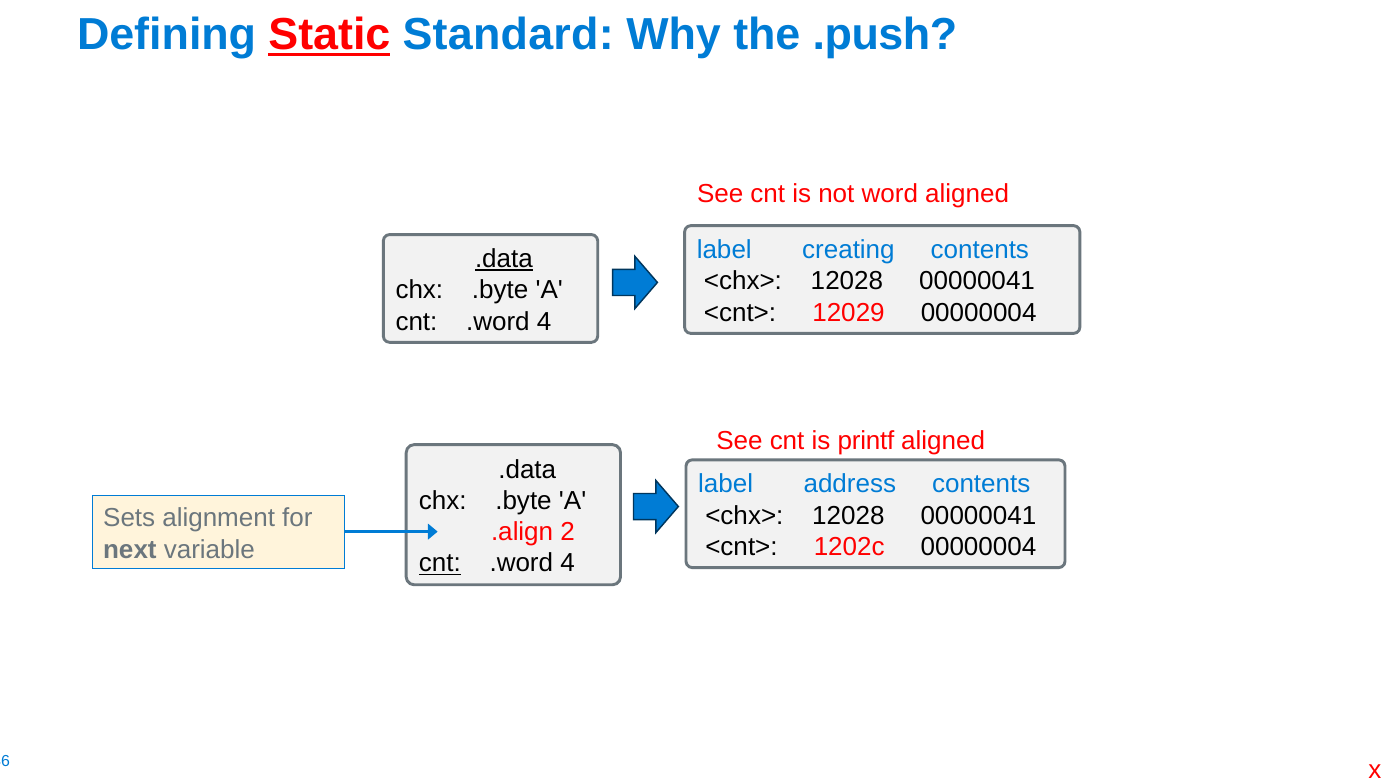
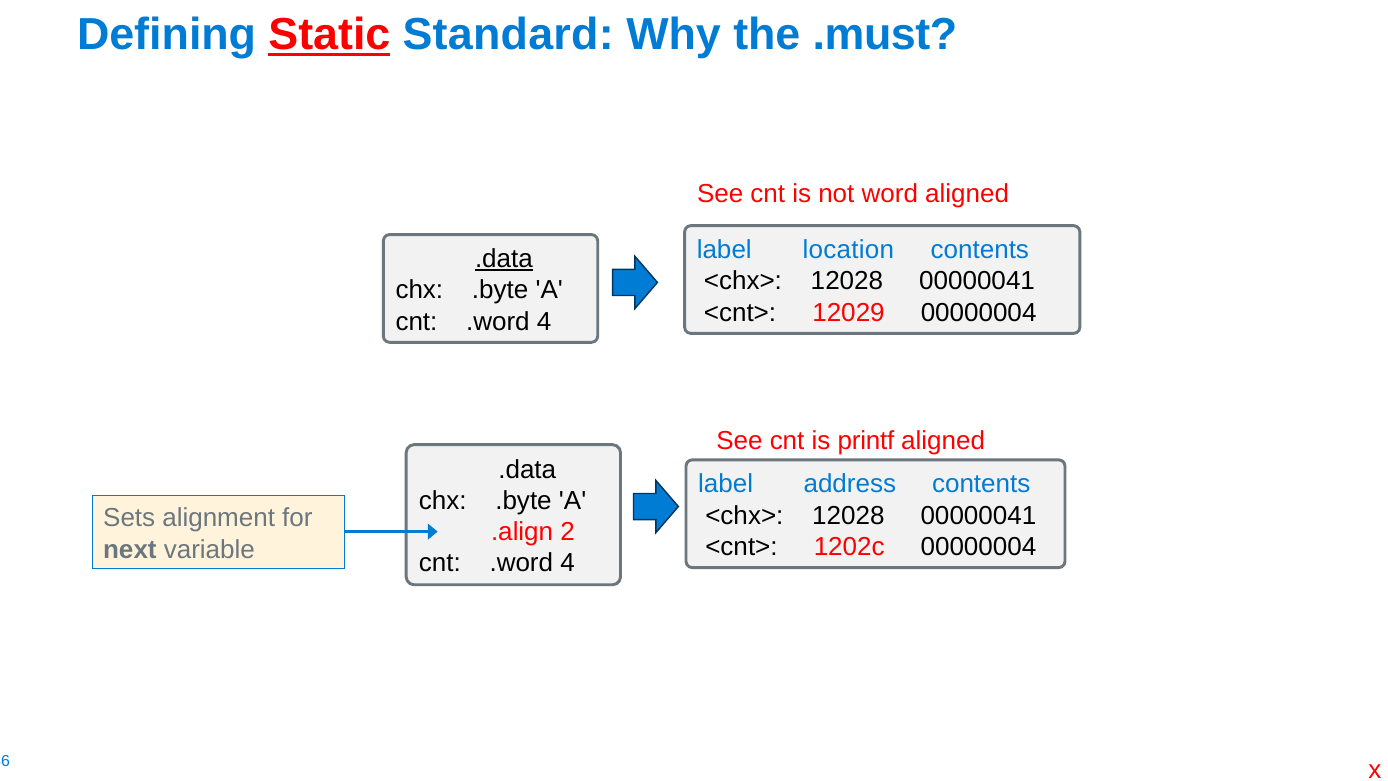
.push: .push -> .must (885, 35)
creating: creating -> location (848, 250)
cnt underline: present -> none (440, 563)
